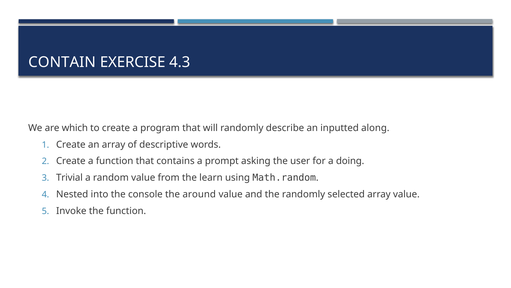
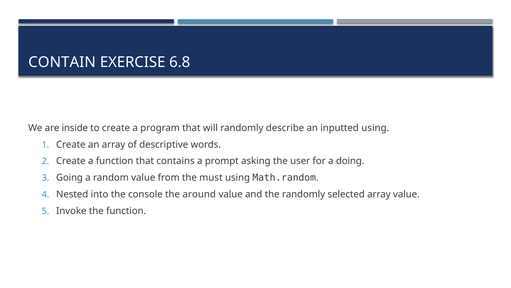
4.3: 4.3 -> 6.8 (180, 62)
which: which -> inside (75, 128)
inputted along: along -> using (375, 128)
Trivial: Trivial -> Going (69, 177)
learn: learn -> must (211, 177)
